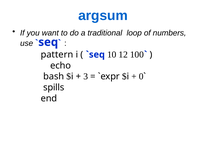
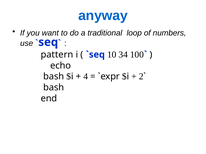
argsum: argsum -> anyway (103, 16)
12: 12 -> 34 (123, 55)
3: 3 -> 4 (86, 77)
0: 0 -> 2 (141, 77)
spills: spills -> bash (54, 88)
